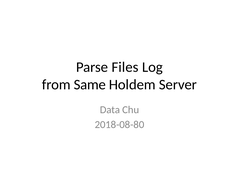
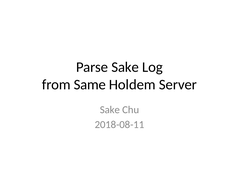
Parse Files: Files -> Sake (125, 67)
Data: Data -> Sake (110, 110)
2018-08-80: 2018-08-80 -> 2018-08-11 (119, 125)
